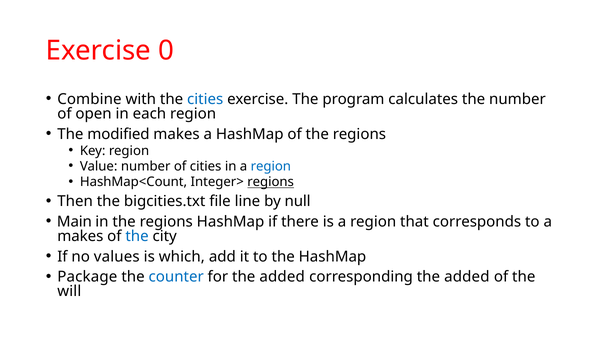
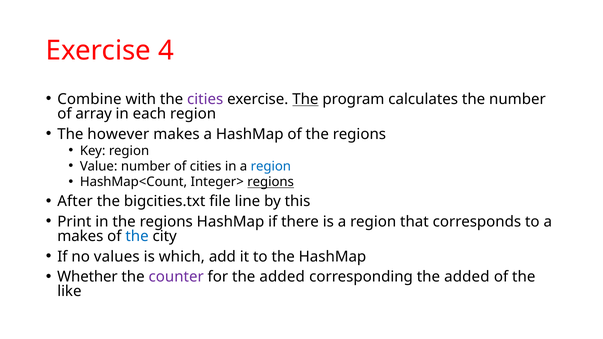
0: 0 -> 4 (166, 51)
cities colour: blue -> purple (205, 99)
The underline: none -> present (305, 99)
open: open -> array (94, 114)
modified: modified -> however (118, 134)
Then: Then -> After (75, 201)
null: null -> this (298, 201)
Main: Main -> Print (74, 222)
Package: Package -> Whether (87, 277)
counter colour: blue -> purple (176, 277)
will: will -> like (69, 292)
